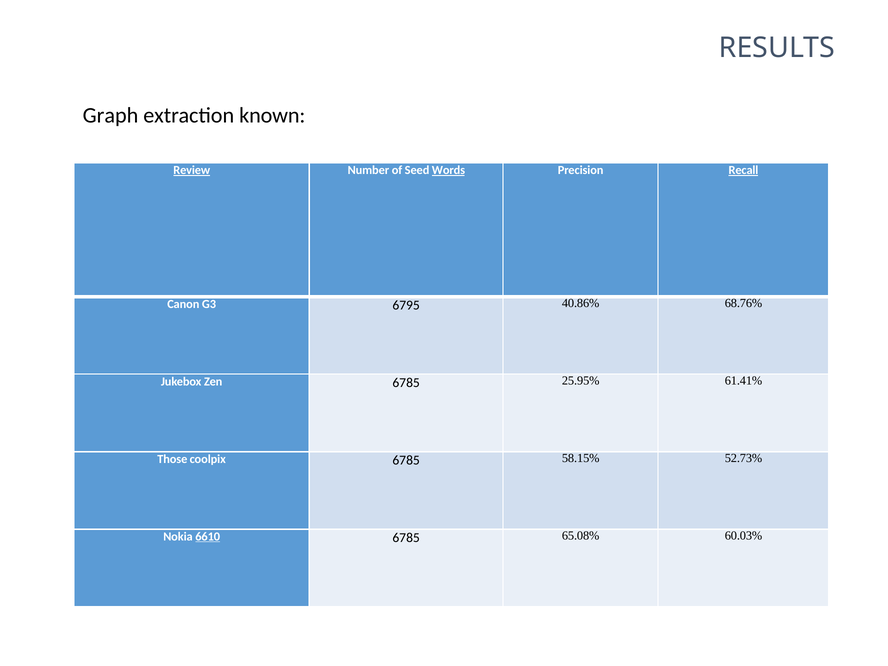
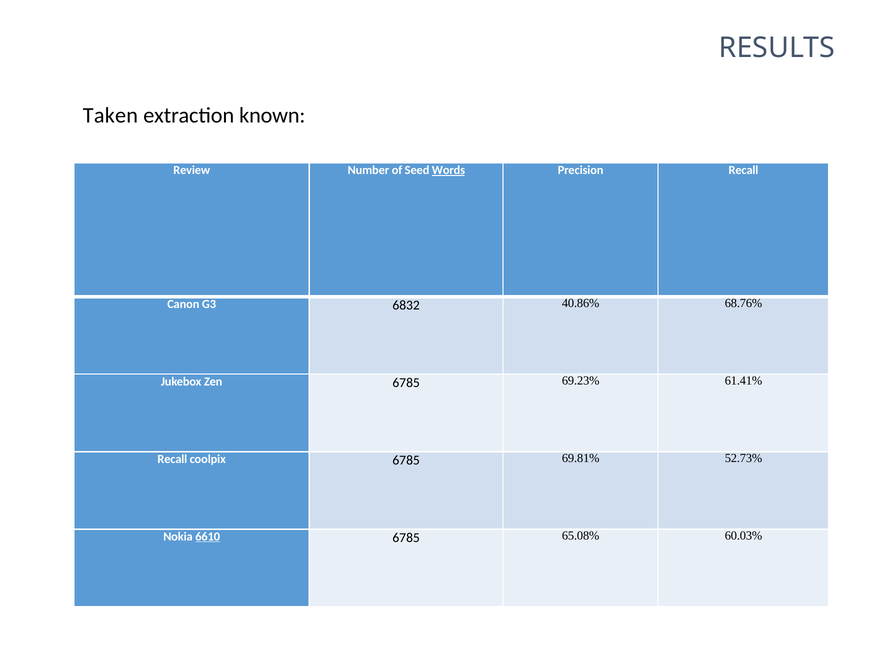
Graph: Graph -> Taken (110, 115)
Review underline: present -> none (192, 170)
Recall underline: present -> none (743, 170)
6795: 6795 -> 6832 (406, 305)
25.95%: 25.95% -> 69.23% (581, 380)
Those: Those -> Recall (172, 459)
58.15%: 58.15% -> 69.81% (581, 458)
